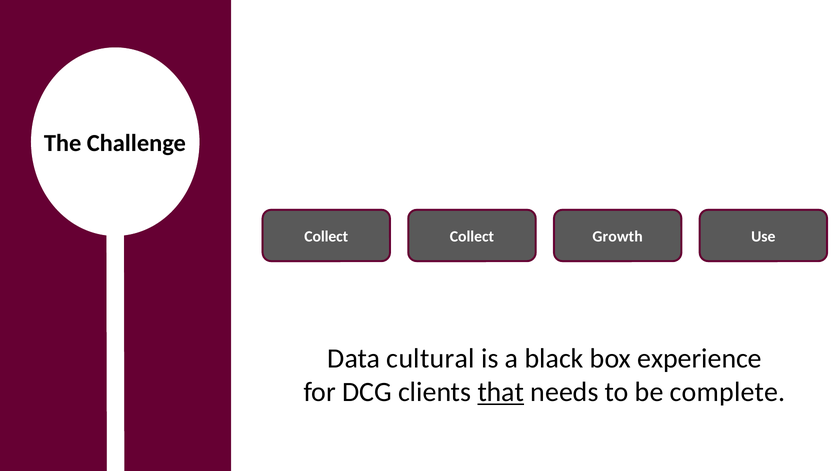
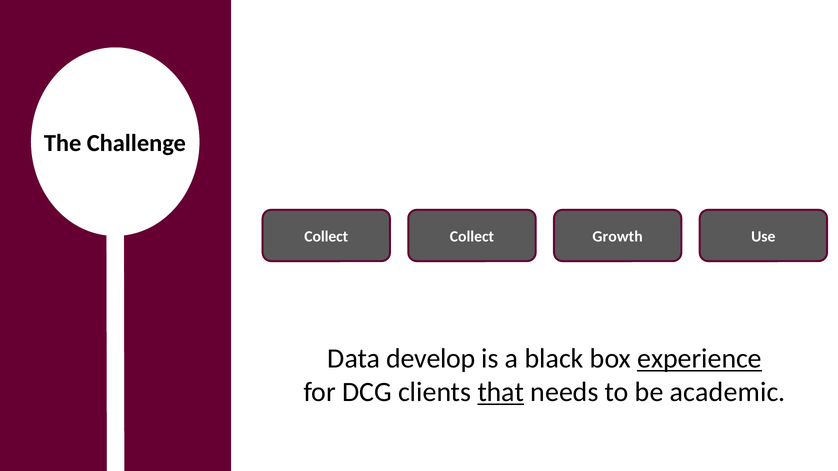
cultural: cultural -> develop (431, 359)
experience underline: none -> present (700, 359)
complete: complete -> academic (728, 392)
